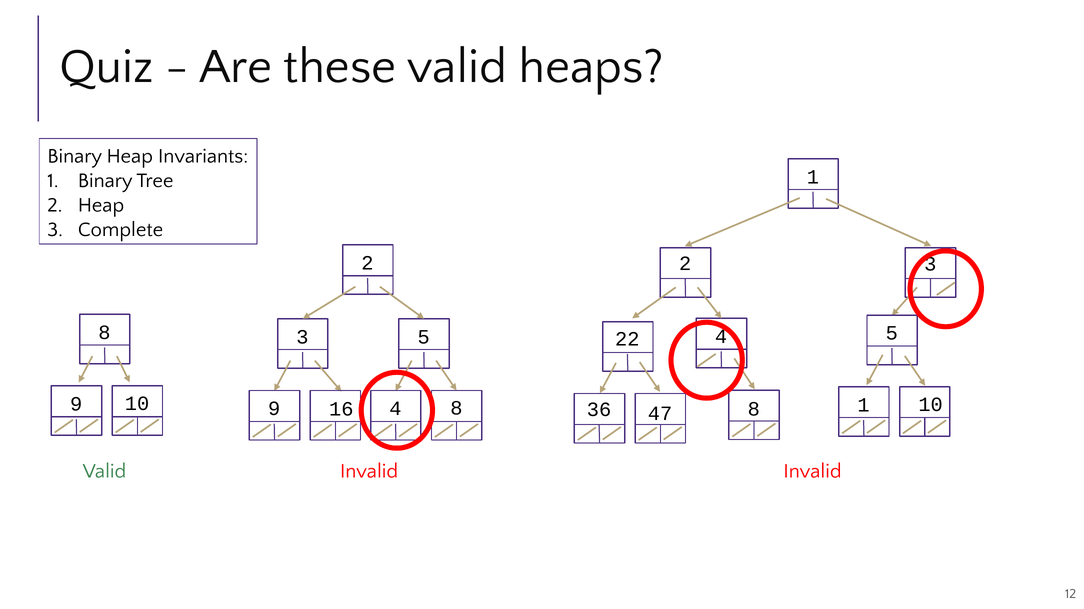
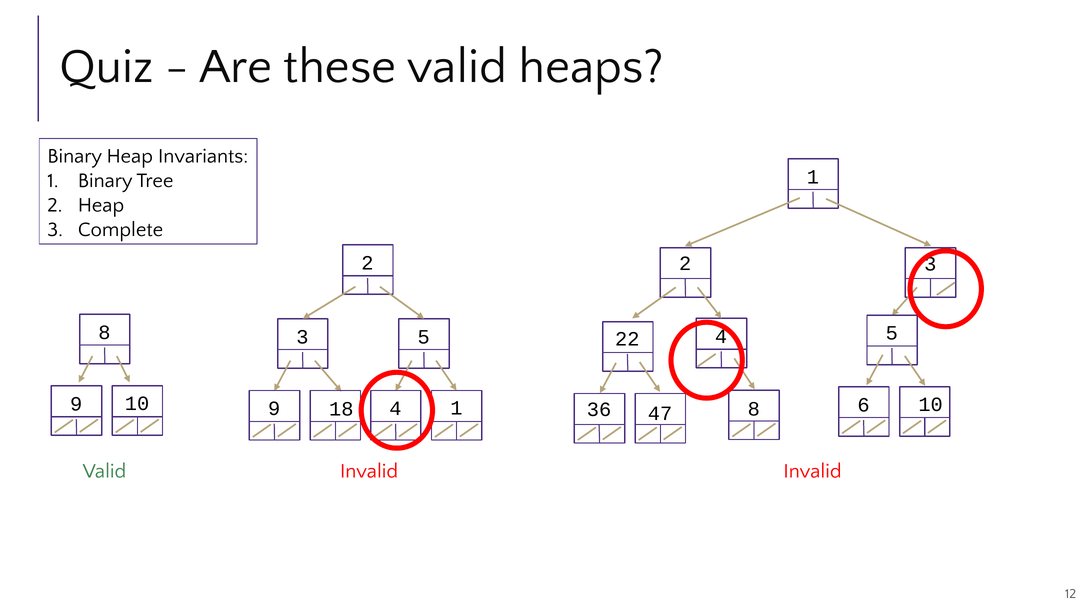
16: 16 -> 18 (341, 410)
8: 8 -> 1 (456, 409)
8 1: 1 -> 6 (863, 405)
